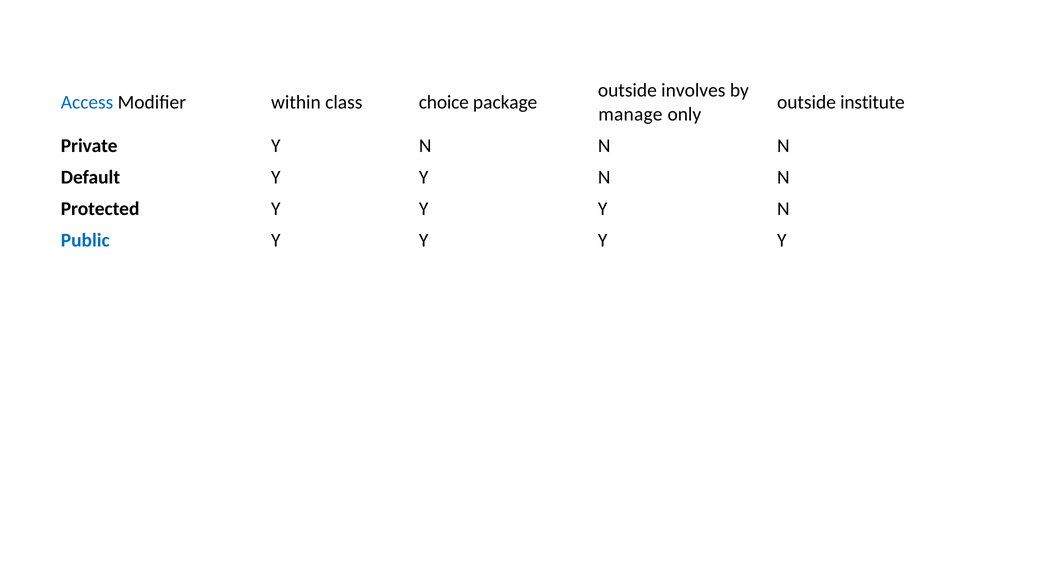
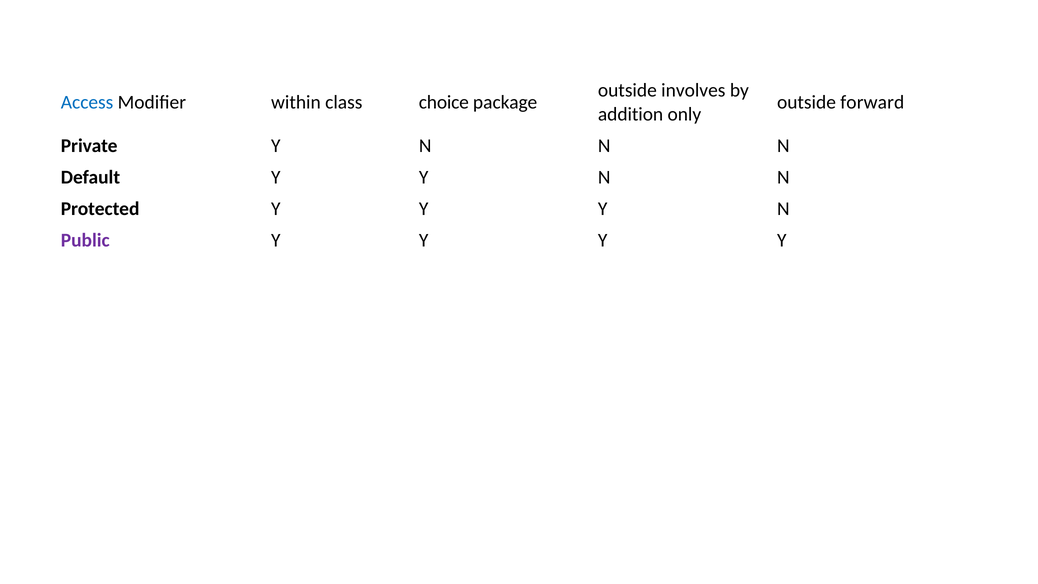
institute: institute -> forward (872, 102)
manage: manage -> addition (631, 114)
Public colour: blue -> purple (85, 240)
